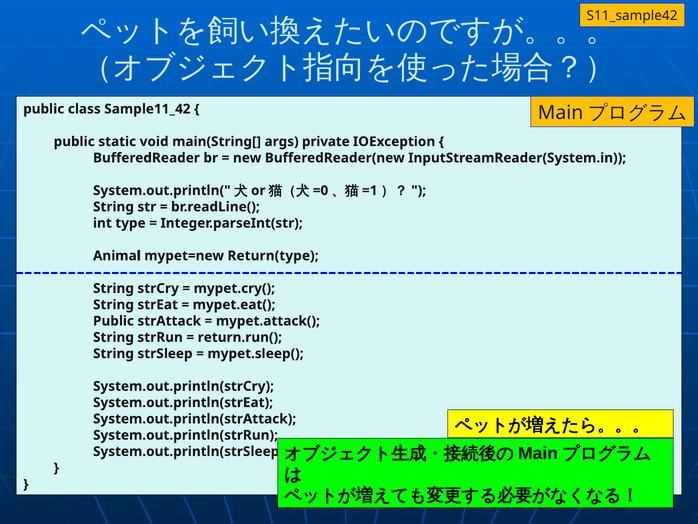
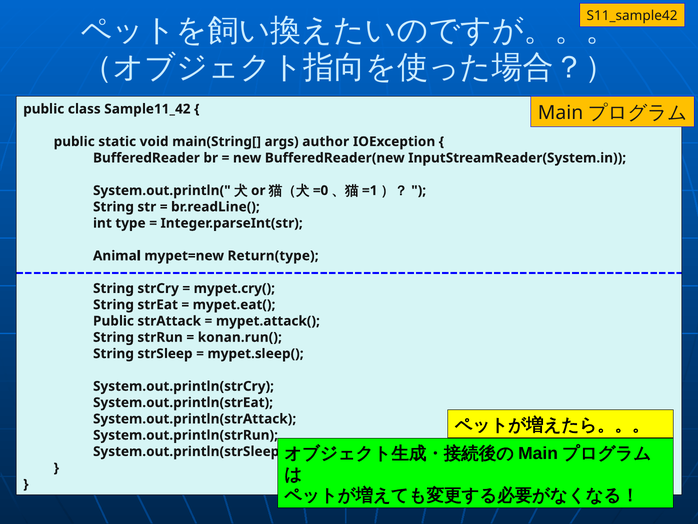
private: private -> author (326, 141)
return.run(: return.run( -> konan.run( (240, 337)
